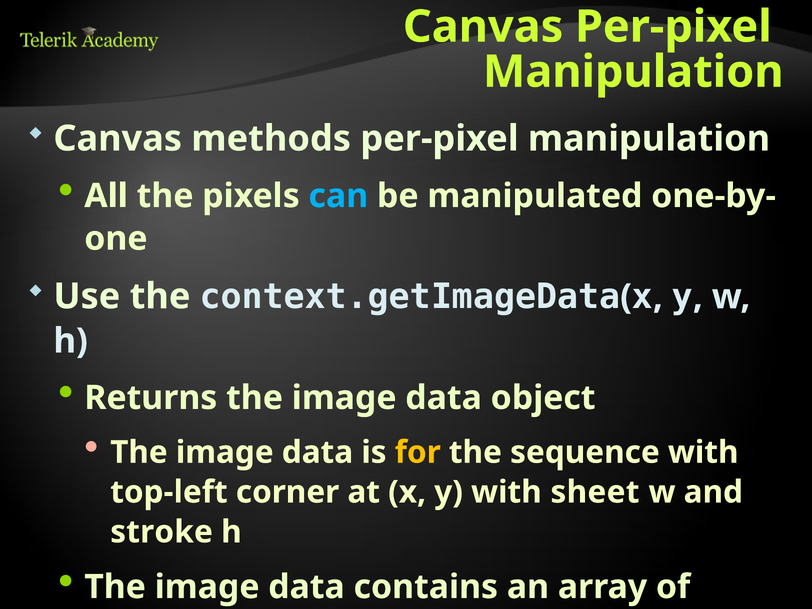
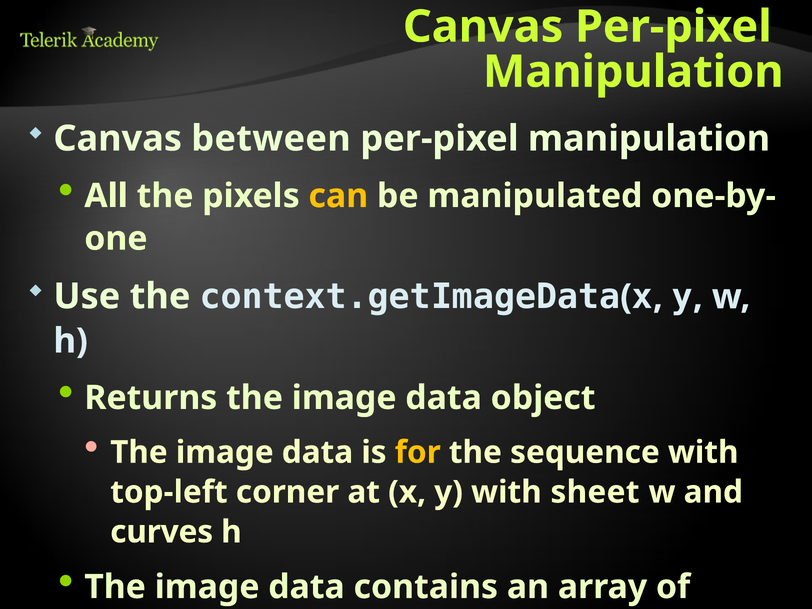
methods: methods -> between (271, 139)
can colour: light blue -> yellow (338, 196)
stroke: stroke -> curves (162, 532)
